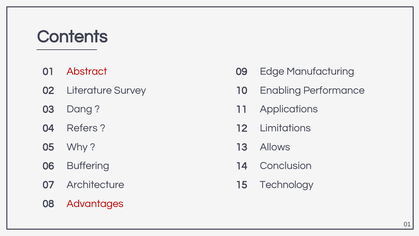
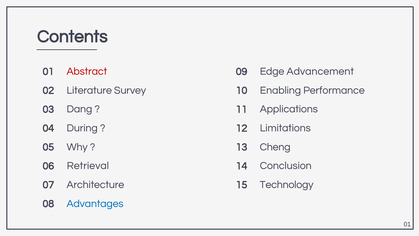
Manufacturing: Manufacturing -> Advancement (320, 71)
Refers: Refers -> During (82, 128)
Allows: Allows -> Cheng (275, 147)
Buffering: Buffering -> Retrieval (88, 166)
Advantages colour: red -> blue (95, 203)
